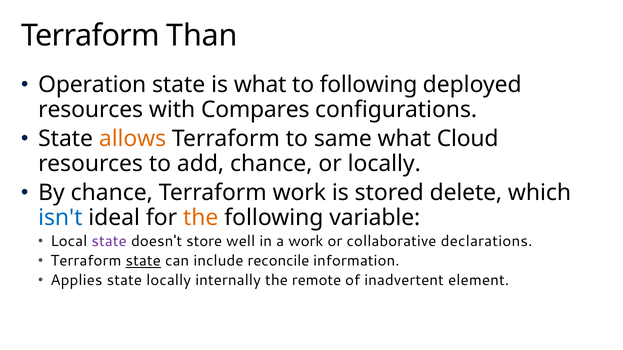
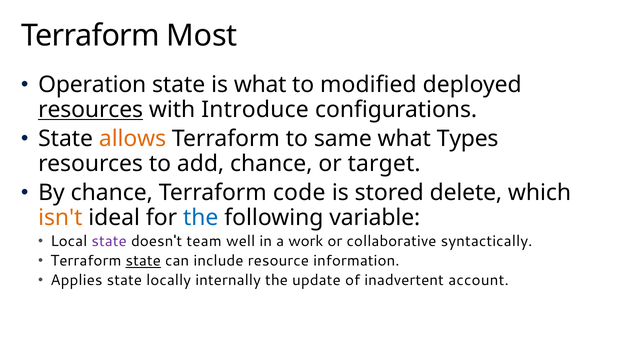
Than: Than -> Most (202, 36)
to following: following -> modified (368, 85)
resources underline: none -> present (91, 110)
Compares: Compares -> Introduce (255, 110)
Cloud: Cloud -> Types (468, 139)
or locally: locally -> target (384, 164)
Terraform work: work -> code (299, 193)
isn't colour: blue -> orange (60, 218)
the colour: orange -> blue (201, 218)
store: store -> team (204, 242)
declarations: declarations -> syntactically (487, 242)
reconcile: reconcile -> resource (278, 261)
remote: remote -> update (316, 281)
element: element -> account (479, 281)
